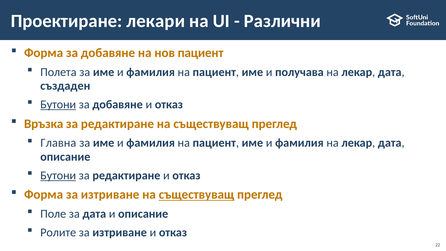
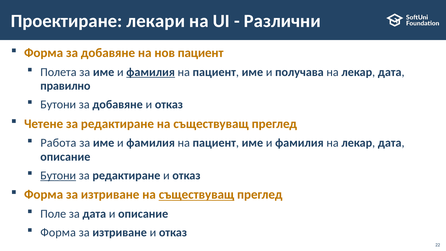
фамилия underline: none -> present (151, 72)
създаден: създаден -> правилно (65, 86)
Бутони underline: present -> none (58, 104)
Връзка: Връзка -> Четене (44, 124)
Главна: Главна -> Работа (58, 143)
Ролите: Ролите -> Форма (58, 232)
